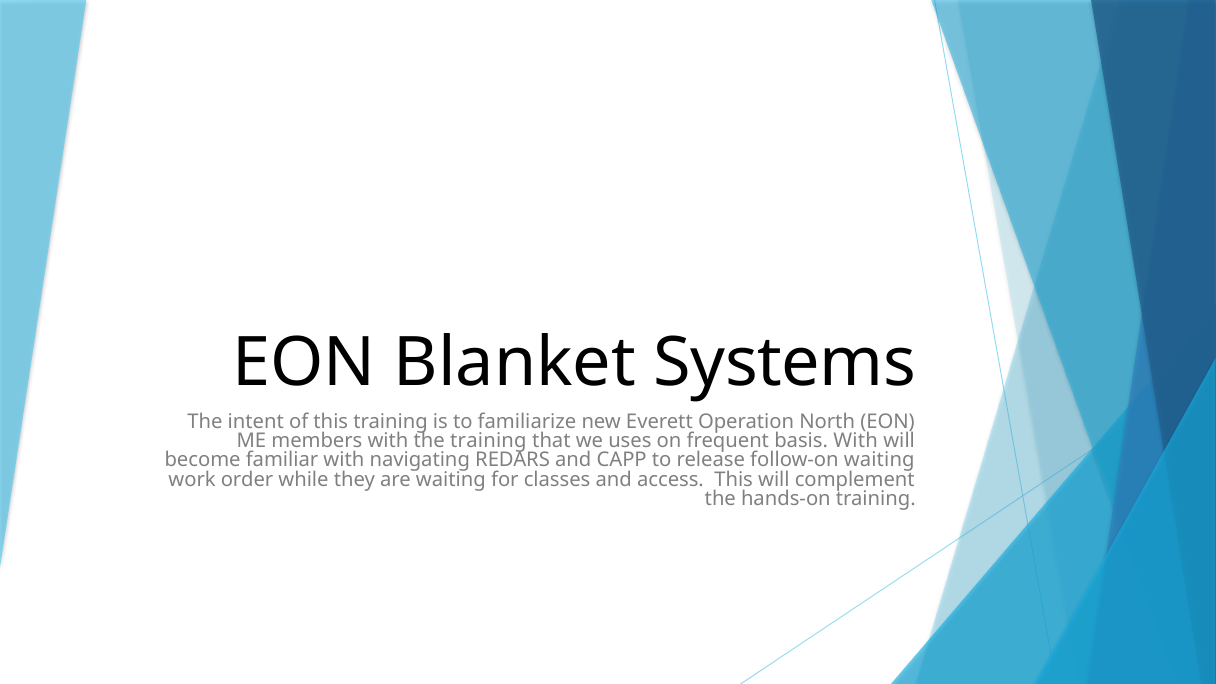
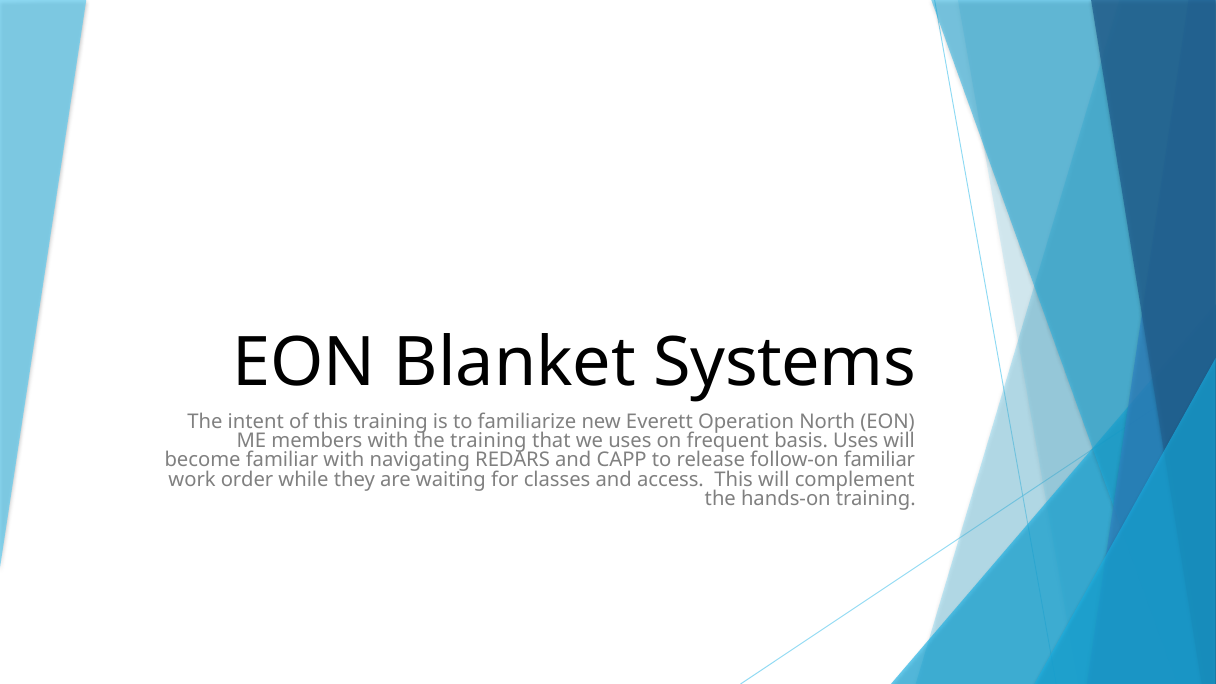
basis With: With -> Uses (856, 441)
follow-on waiting: waiting -> familiar (879, 460)
